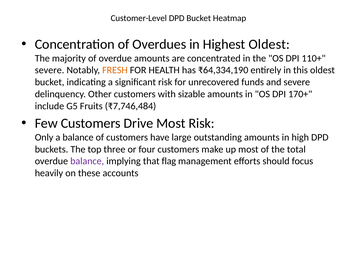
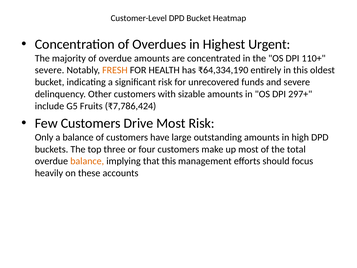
Highest Oldest: Oldest -> Urgent (269, 44)
170+: 170+ -> 297+ (300, 94)
₹7,746,484: ₹7,746,484 -> ₹7,786,424 (131, 106)
balance colour: purple -> orange (87, 161)
that flag: flag -> this (169, 161)
